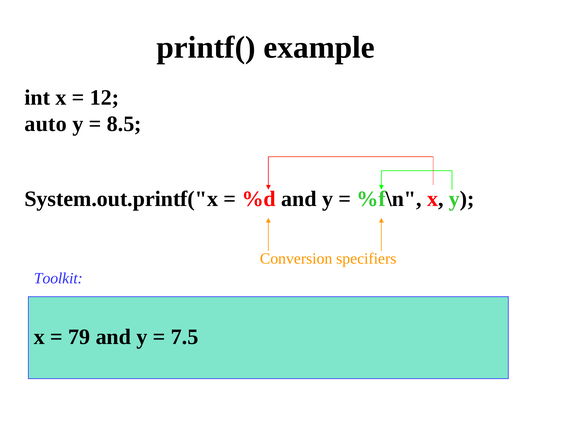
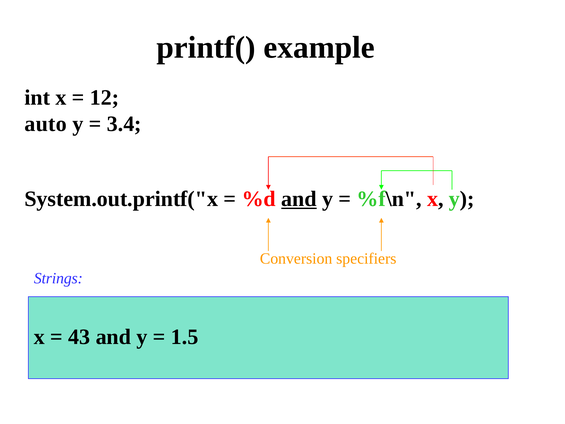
8.5: 8.5 -> 3.4 (124, 124)
and underline: none -> present (299, 199)
Toolkit: Toolkit -> Strings (58, 278)
79: 79 -> 43 (79, 337)
7.5: 7.5 -> 1.5 (185, 337)
